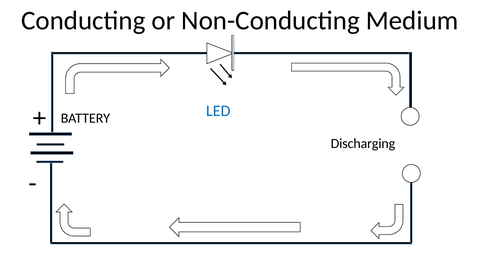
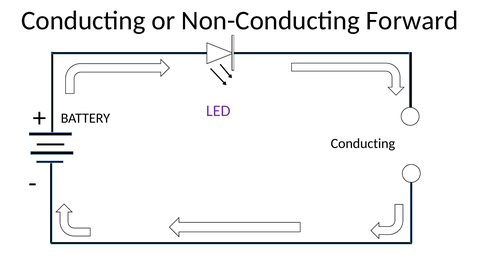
Medium: Medium -> Forward (412, 21)
LED colour: blue -> purple (218, 111)
Discharging: Discharging -> Conducting (363, 144)
